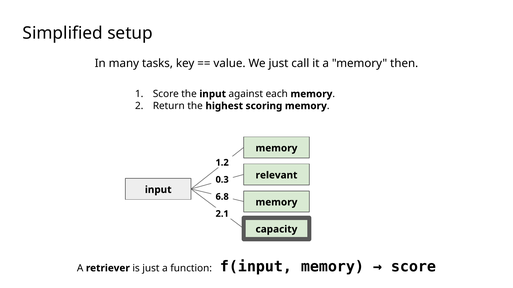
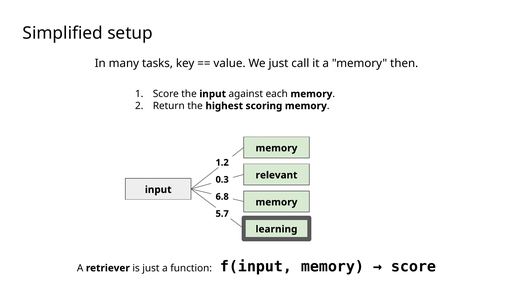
2.1: 2.1 -> 5.7 (222, 214)
capacity: capacity -> learning (276, 230)
